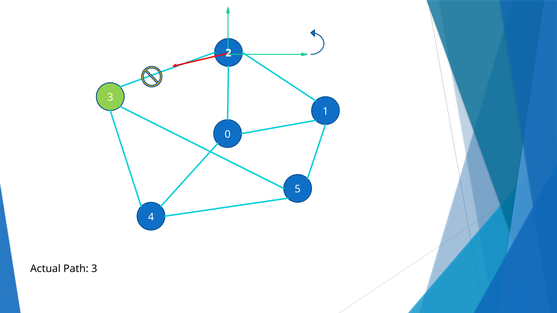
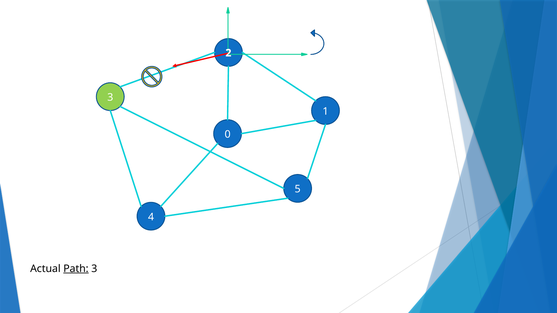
Path underline: none -> present (76, 269)
